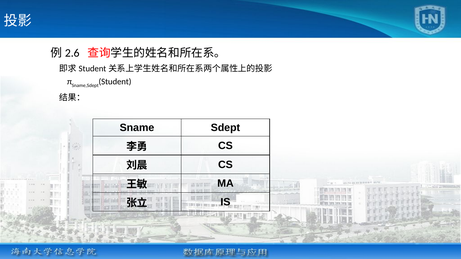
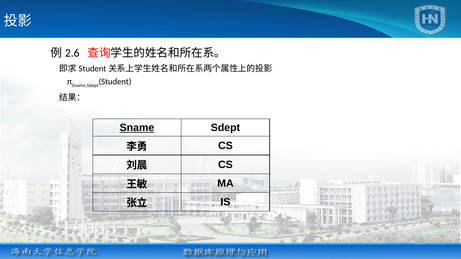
Sname underline: none -> present (137, 128)
